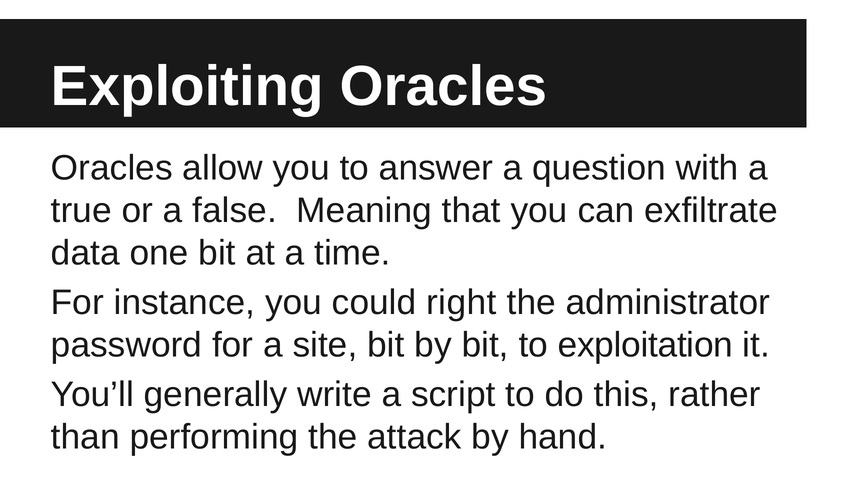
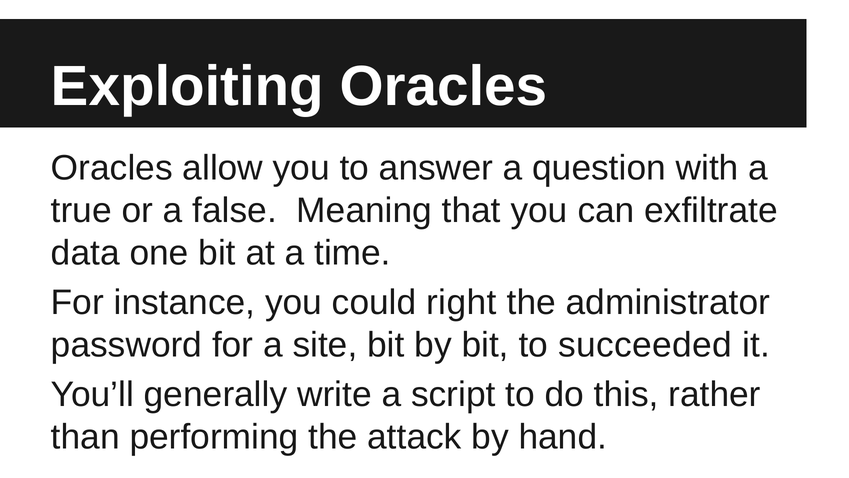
exploitation: exploitation -> succeeded (645, 345)
